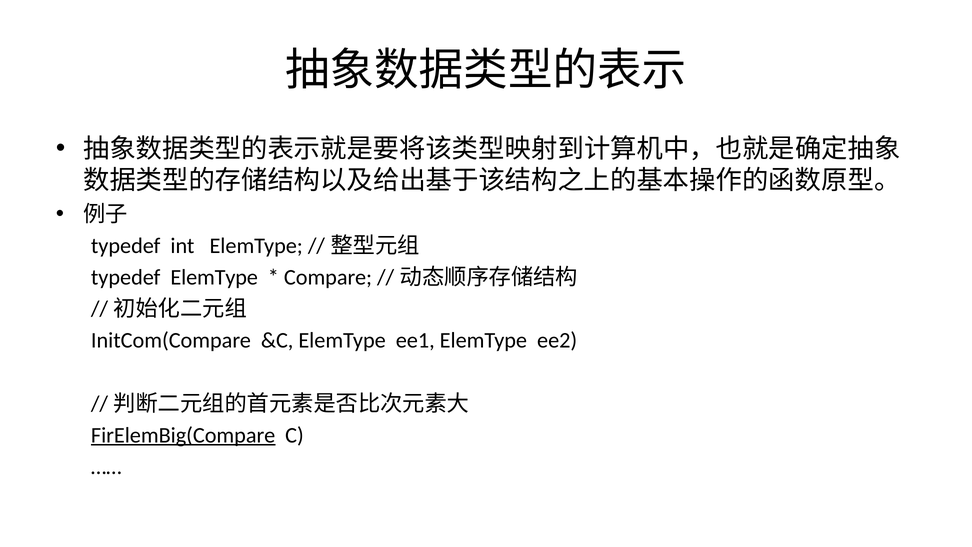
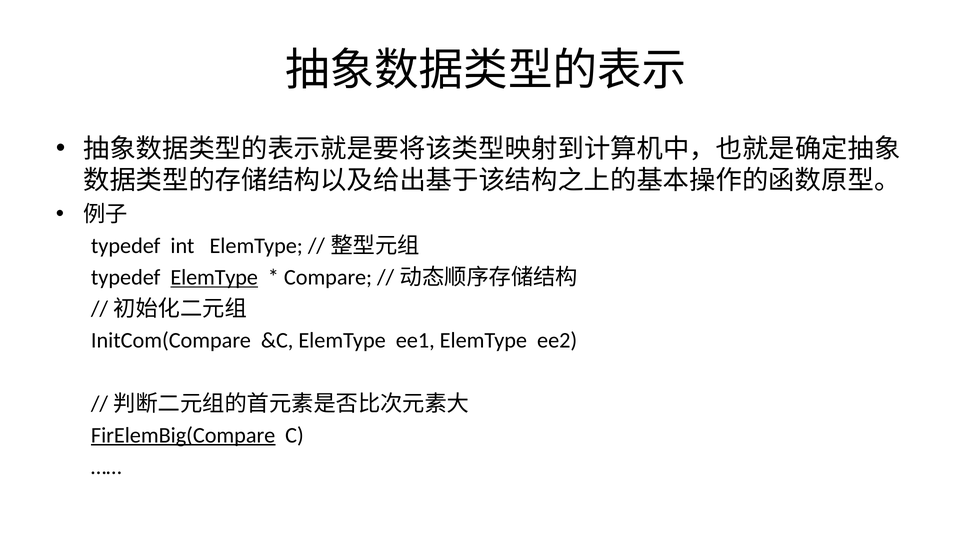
ElemType underline: none -> present (214, 277)
